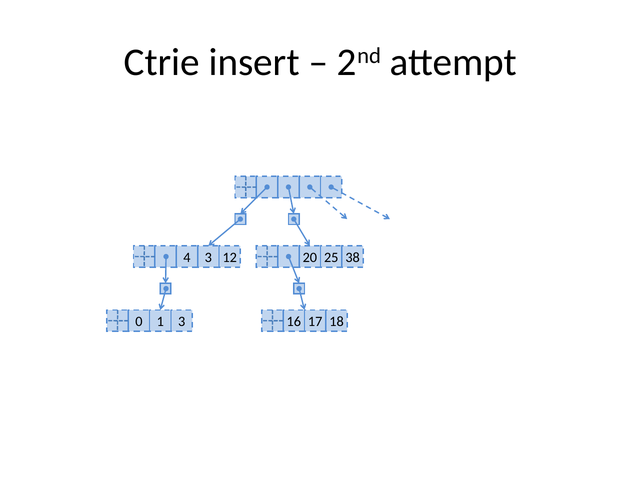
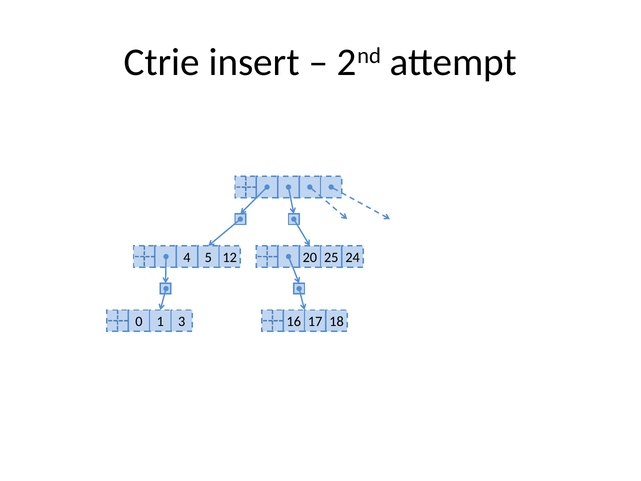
4 3: 3 -> 5 (208, 257)
38: 38 -> 24 (353, 257)
